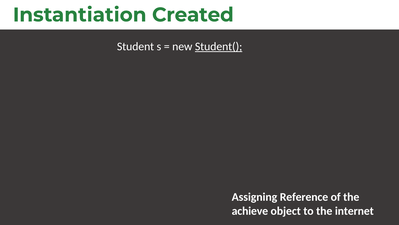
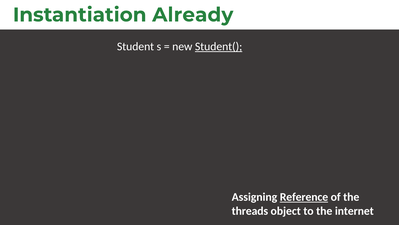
Created: Created -> Already (193, 15)
Reference underline: none -> present (304, 197)
achieve: achieve -> threads (250, 211)
